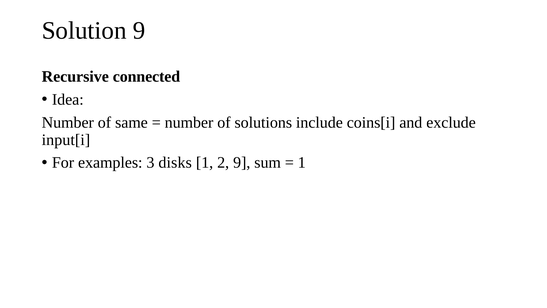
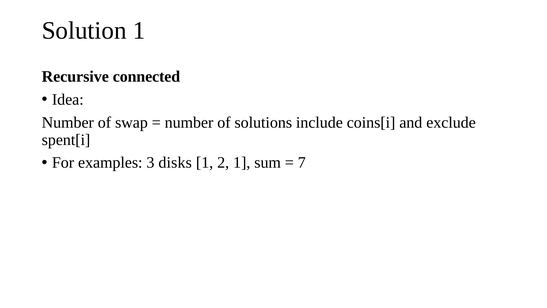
Solution 9: 9 -> 1 (139, 30)
same: same -> swap (131, 122)
input[i: input[i -> spent[i (66, 140)
2 9: 9 -> 1 (242, 163)
1: 1 -> 7 (302, 163)
